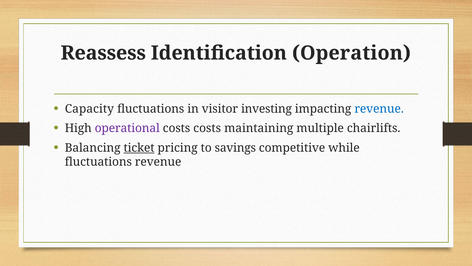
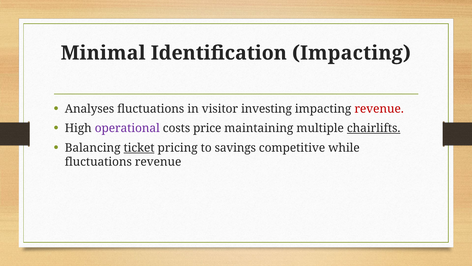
Reassess: Reassess -> Minimal (103, 53)
Identification Operation: Operation -> Impacting (351, 53)
Capacity: Capacity -> Analyses (89, 109)
revenue colour: blue -> red (379, 109)
costs costs: costs -> price (207, 128)
chairlifts underline: none -> present (374, 128)
